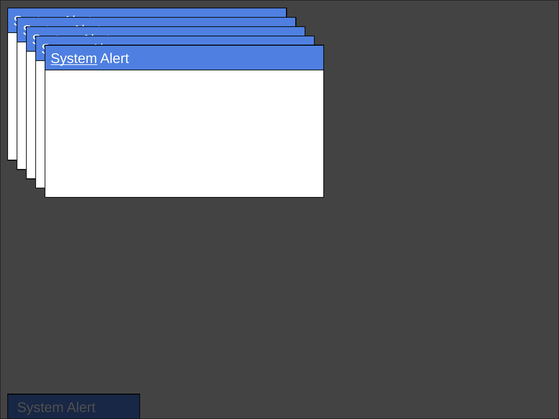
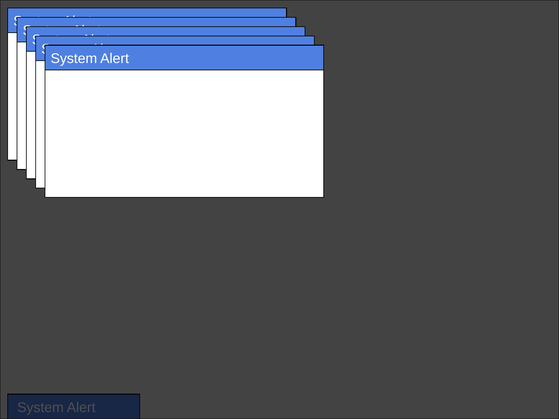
System underline: present -> none (74, 59)
